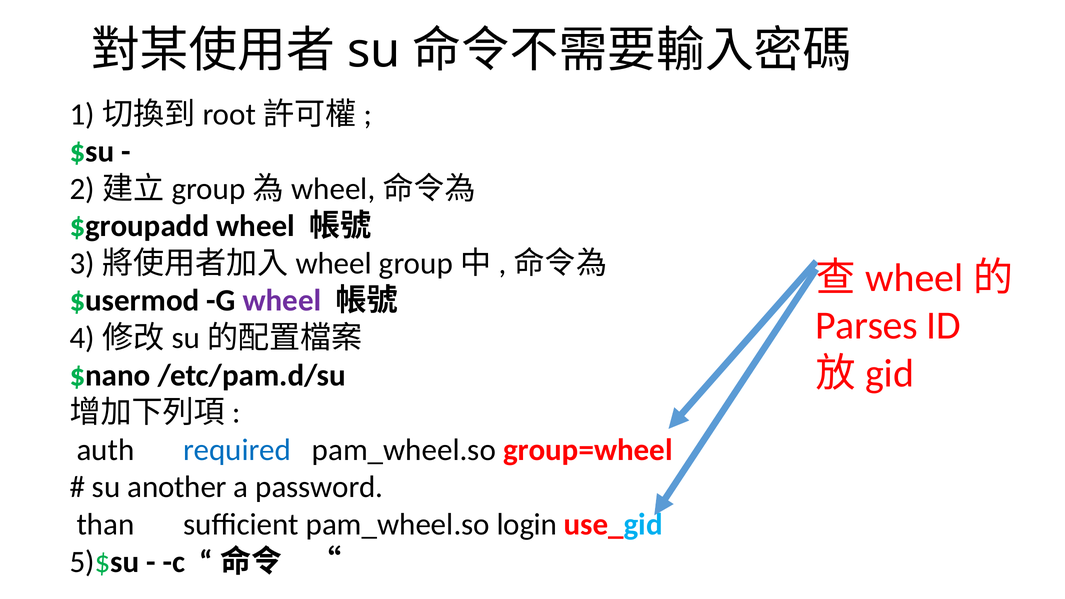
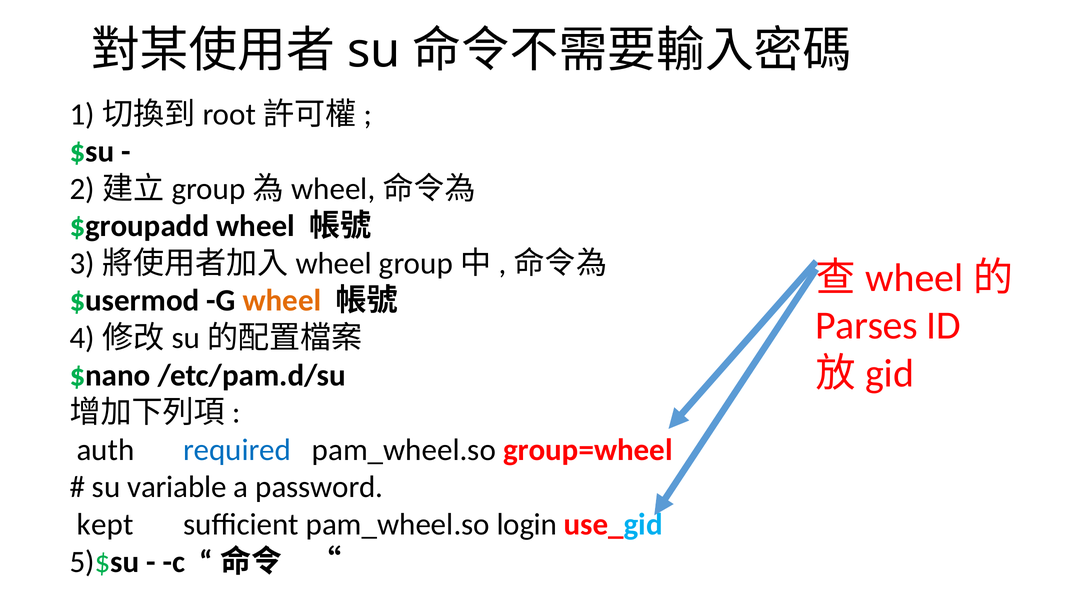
wheel colour: purple -> orange (282, 301)
another: another -> variable (177, 487)
than: than -> kept (105, 525)
